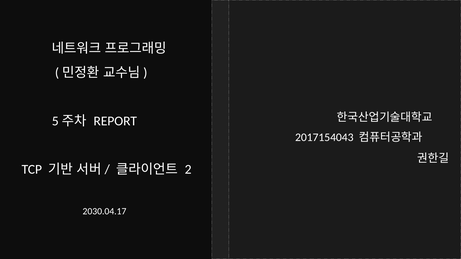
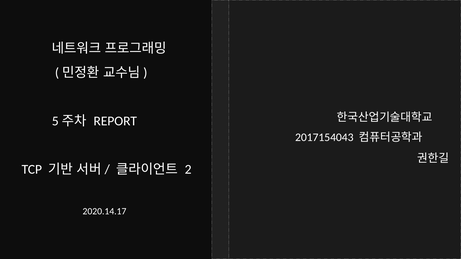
2030.04.17: 2030.04.17 -> 2020.14.17 (104, 212)
